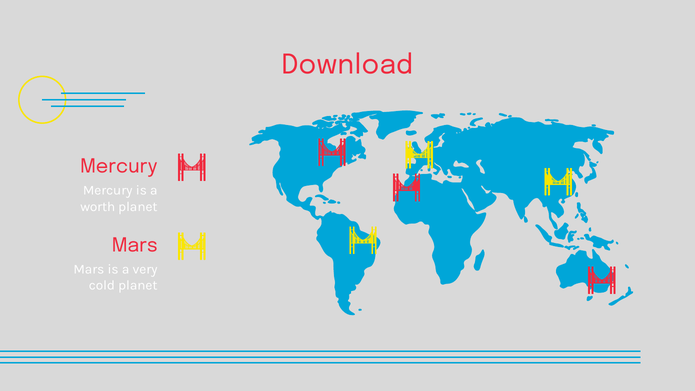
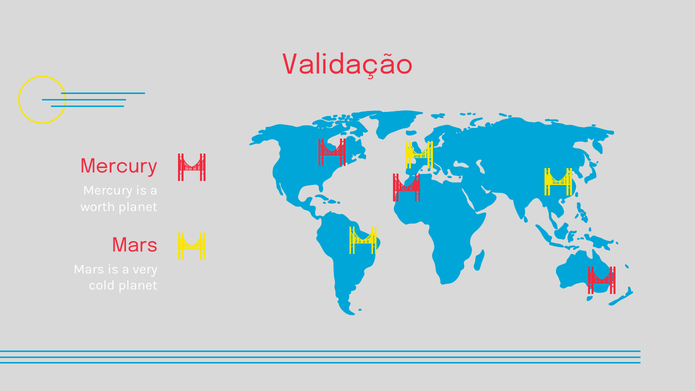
Download: Download -> Validação (348, 65)
